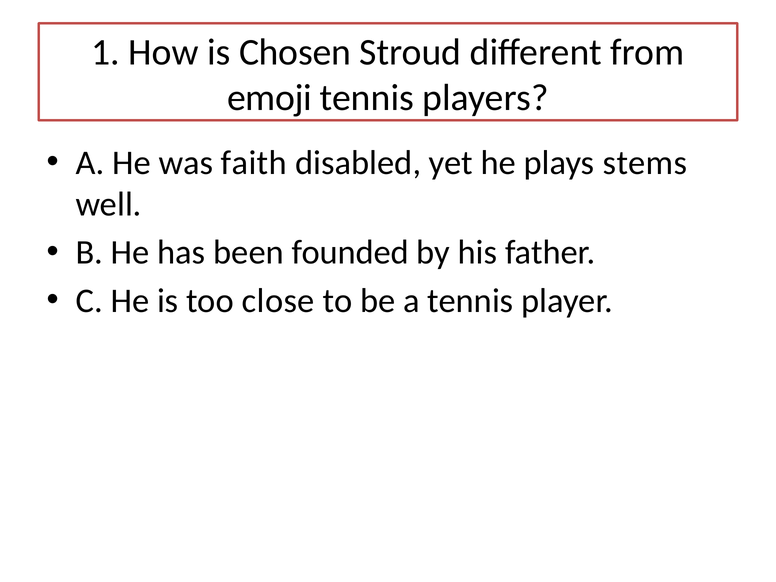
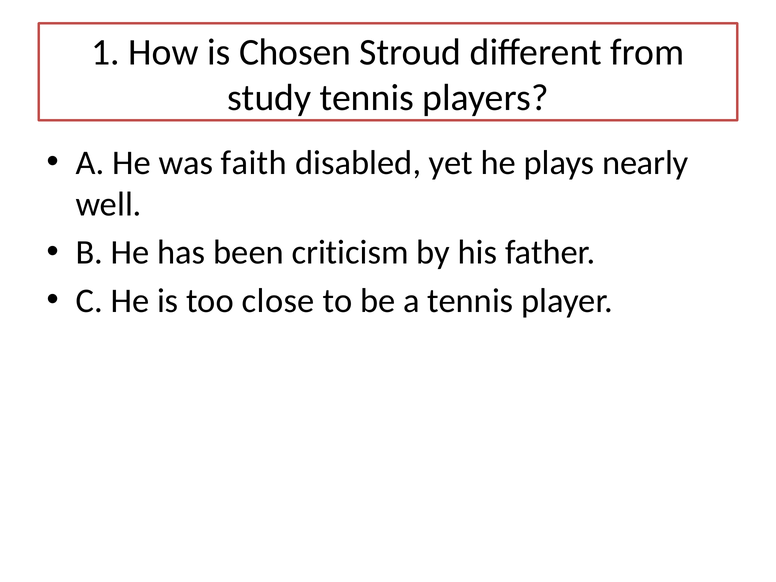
emoji: emoji -> study (269, 98)
stems: stems -> nearly (645, 163)
founded: founded -> criticism (350, 252)
